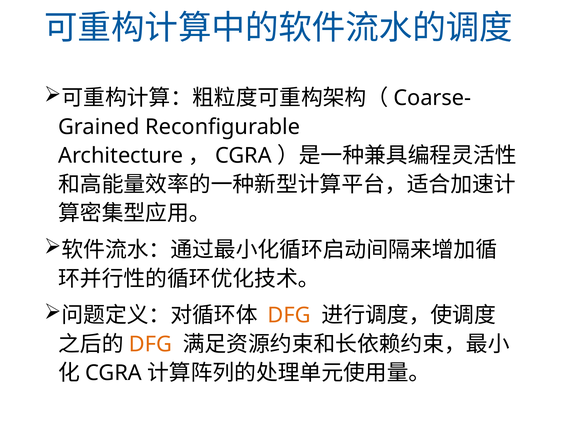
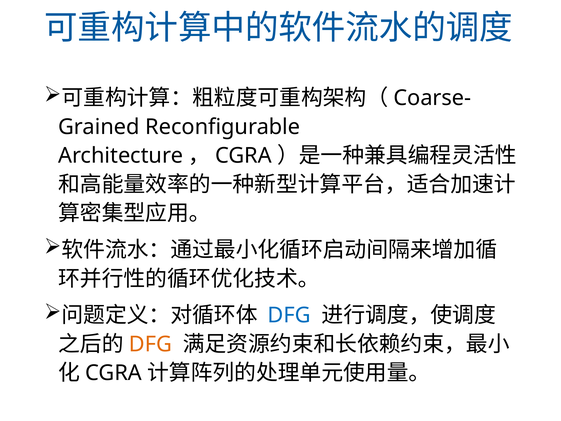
DFG colour: orange -> blue (289, 315)
